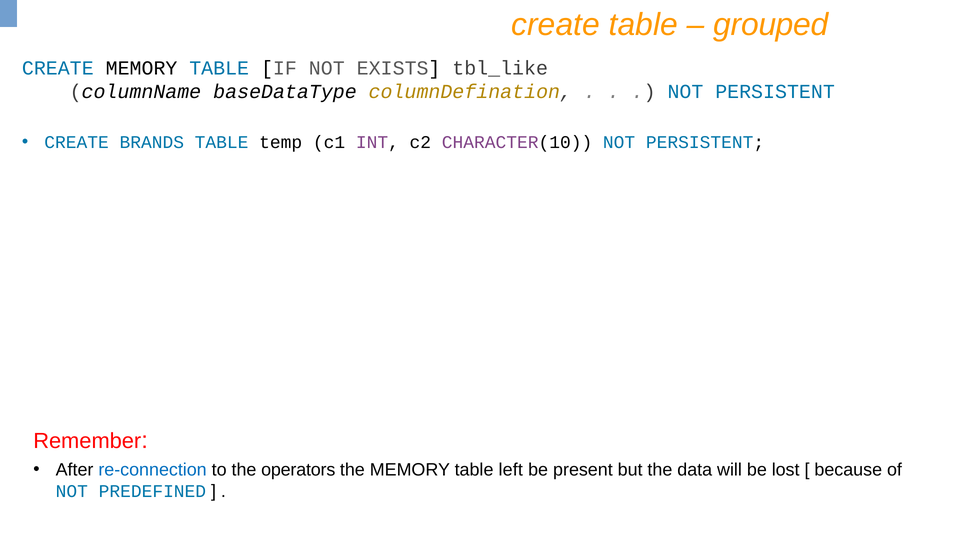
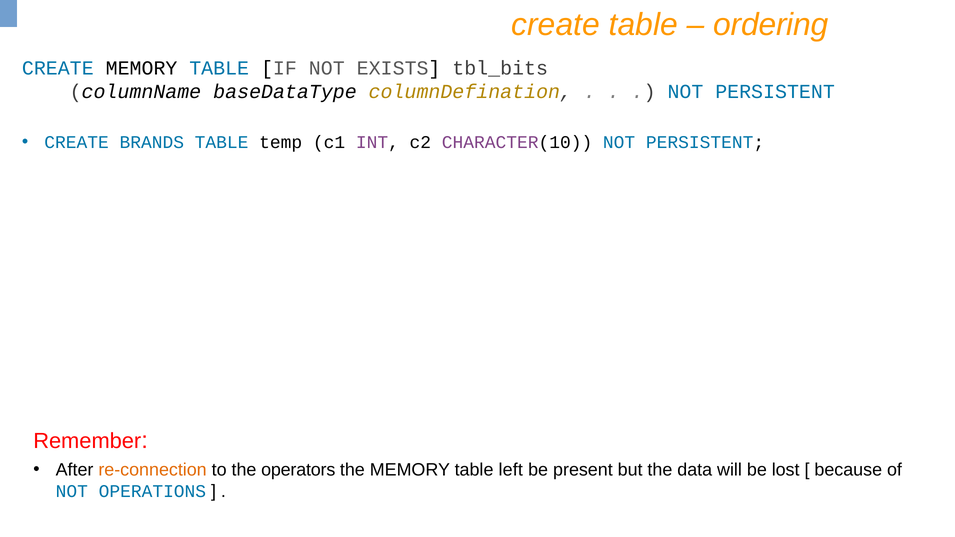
grouped: grouped -> ordering (771, 25)
tbl_like: tbl_like -> tbl_bits (500, 68)
re-connection colour: blue -> orange (153, 470)
PREDEFINED: PREDEFINED -> OPERATIONS (152, 491)
